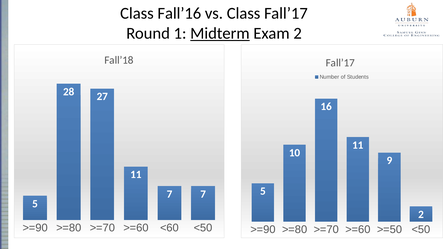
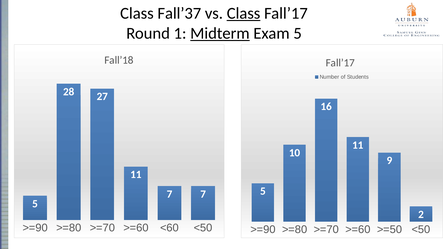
Fall’16: Fall’16 -> Fall’37 (179, 13)
Class underline: none -> present (244, 13)
Exam 2: 2 -> 5 (298, 33)
